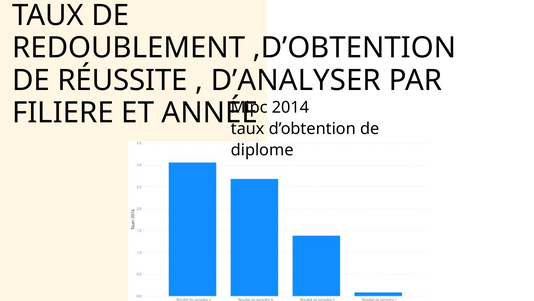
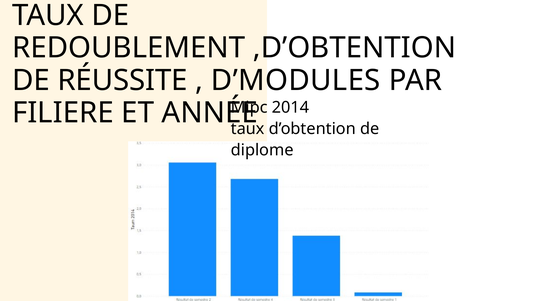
D’ANALYSER: D’ANALYSER -> D’MODULES (296, 80)
